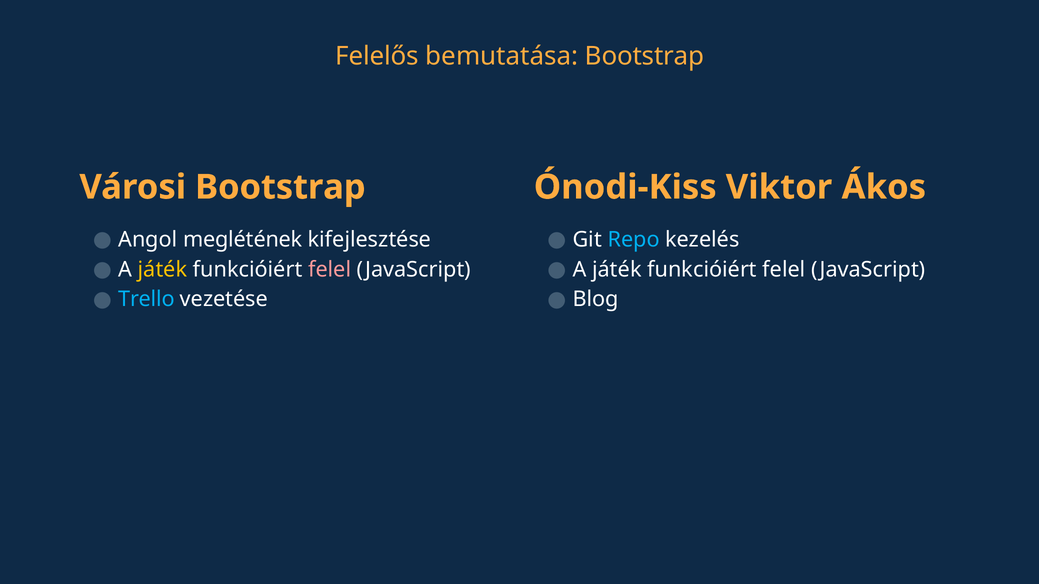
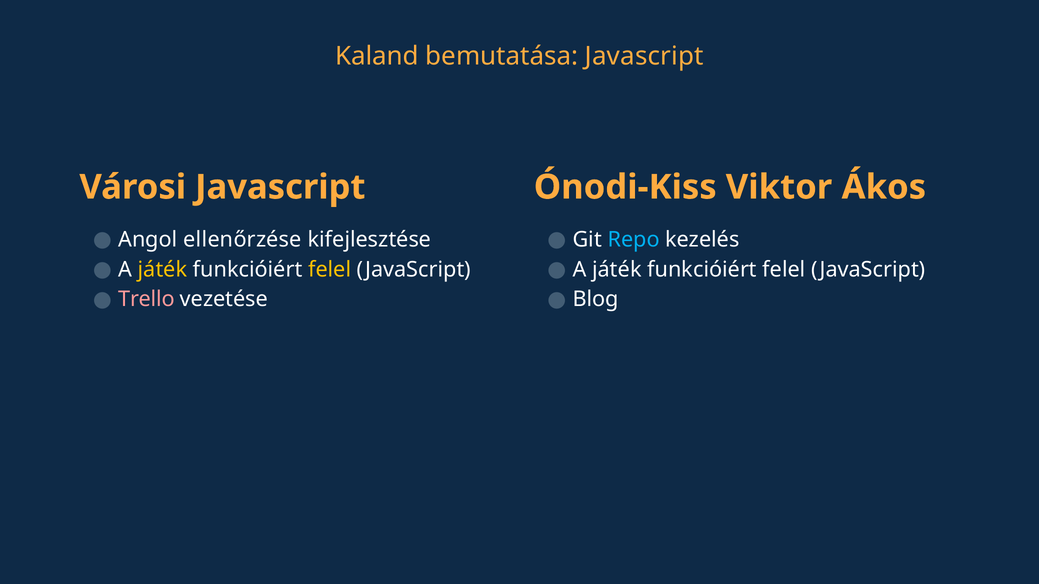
Felelős: Felelős -> Kaland (377, 56)
bemutatása Bootstrap: Bootstrap -> Javascript (644, 56)
Városi Bootstrap: Bootstrap -> Javascript (280, 187)
meglétének: meglétének -> ellenőrzése (243, 240)
felel colour: pink -> yellow (330, 270)
Trello colour: light blue -> pink (146, 299)
